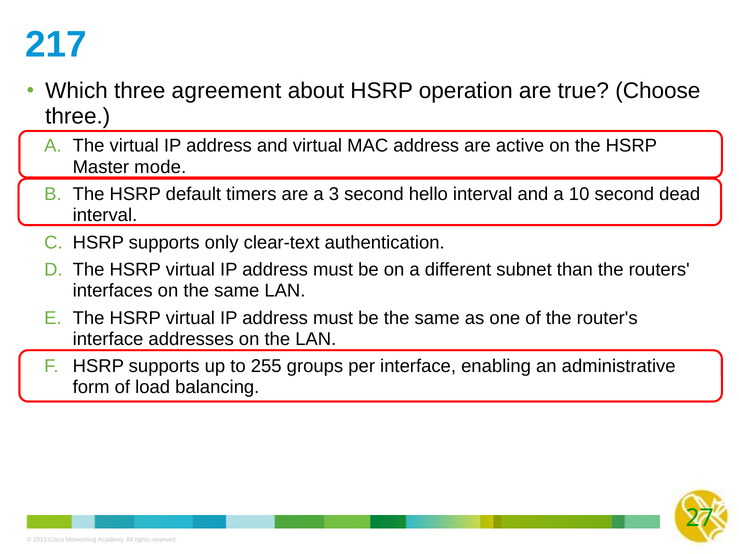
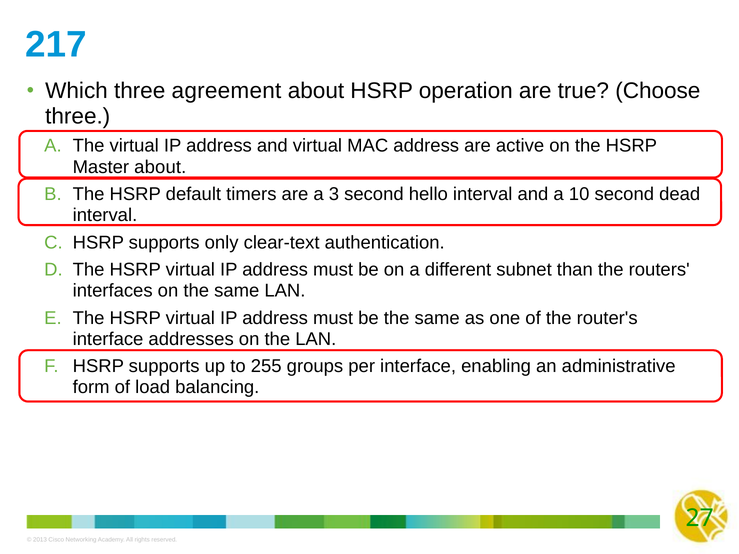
Master mode: mode -> about (160, 167)
